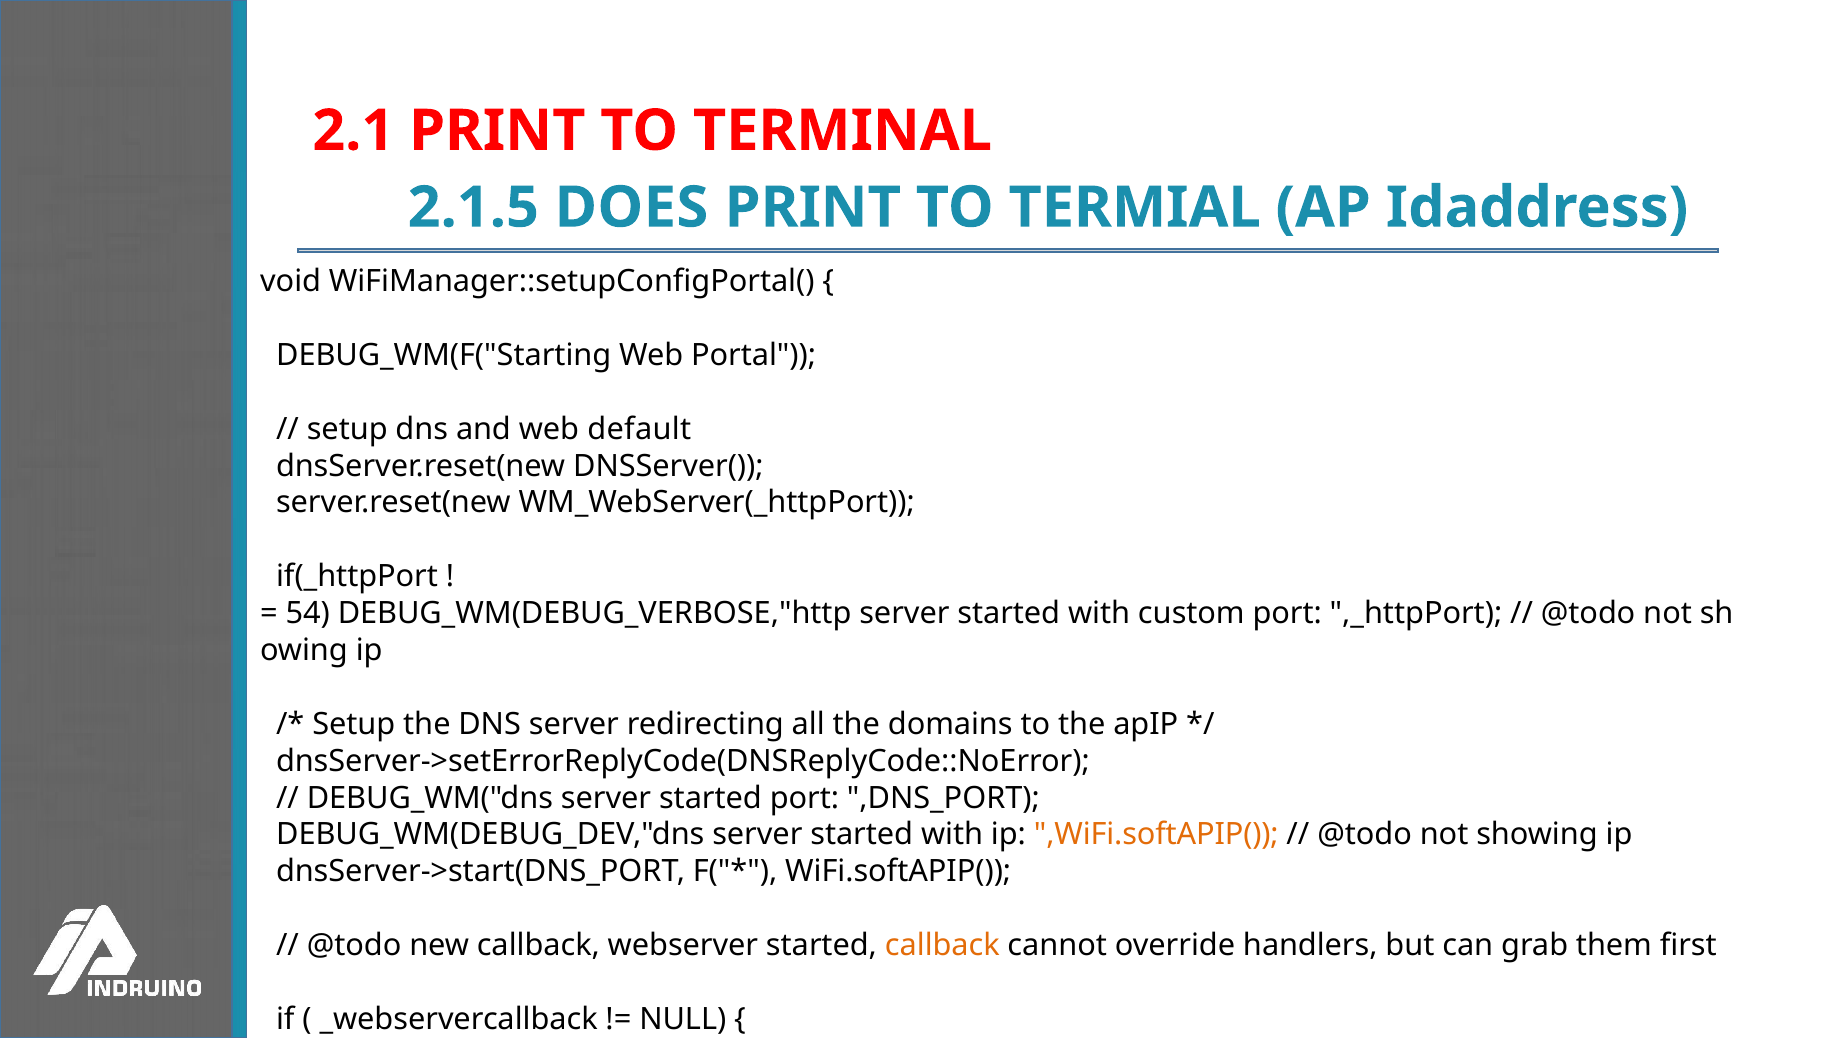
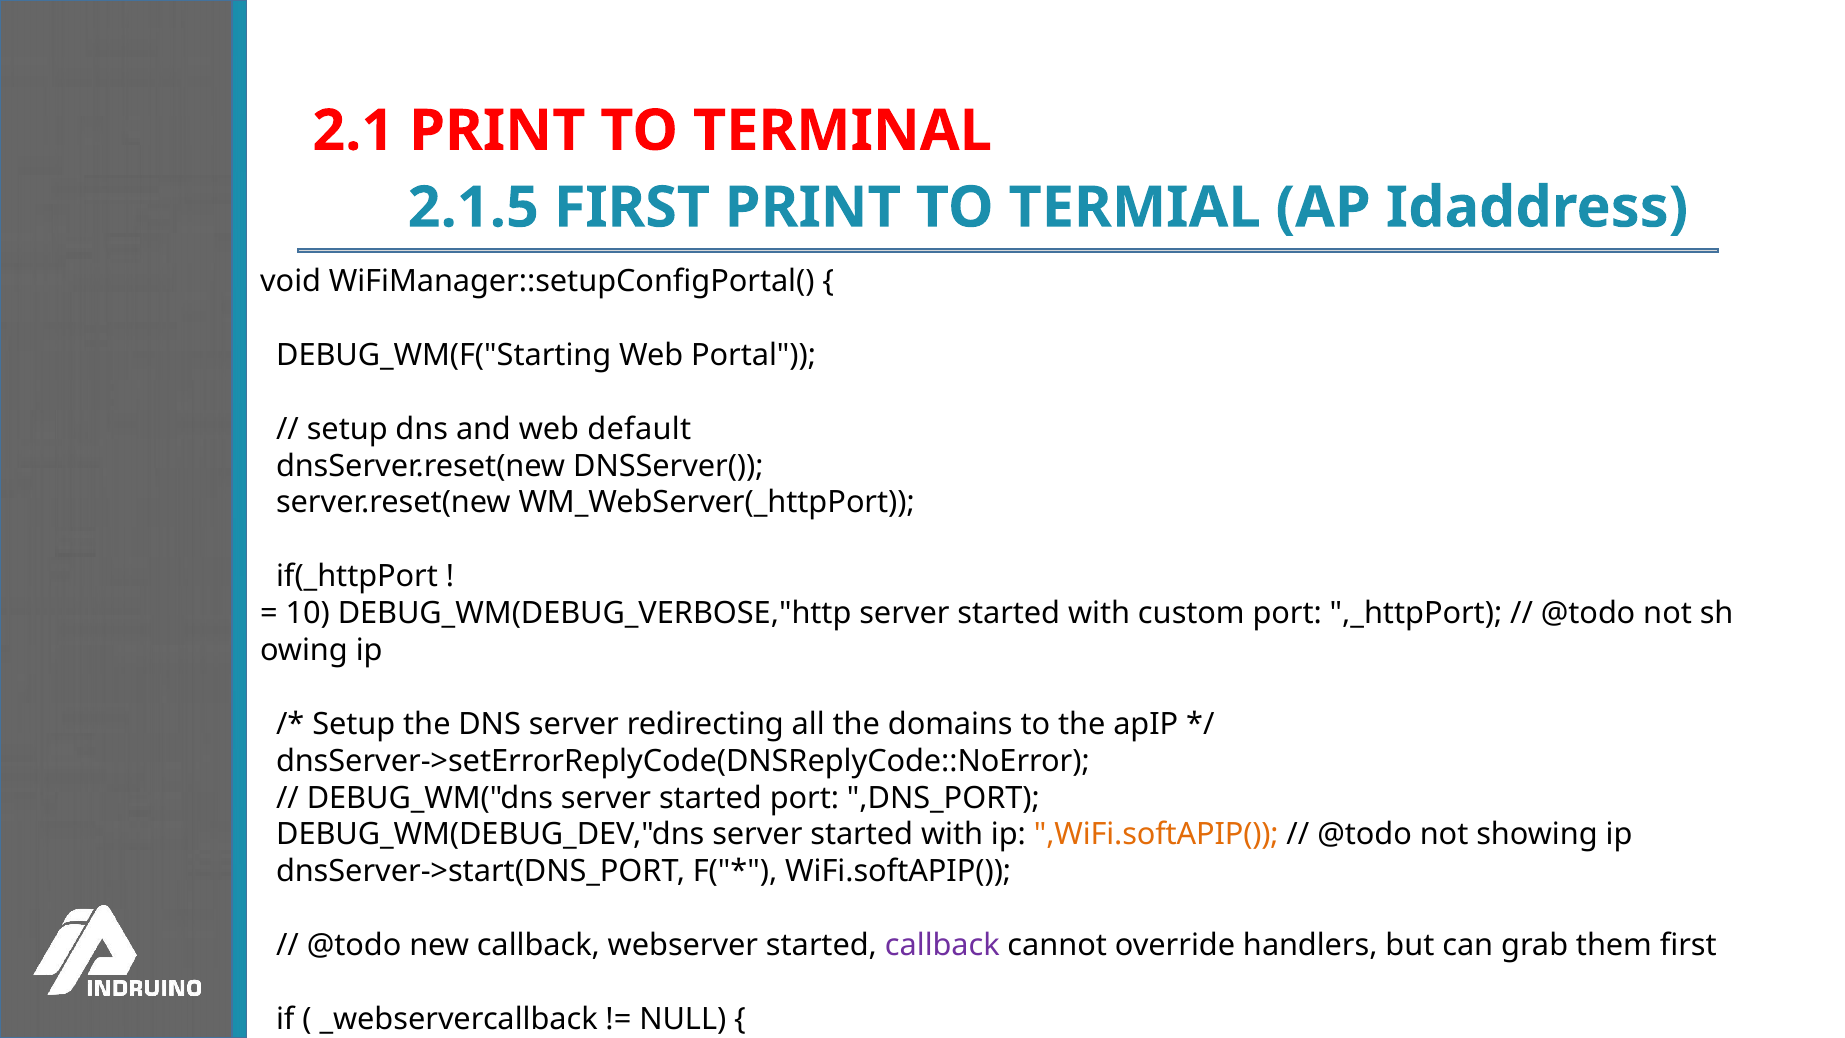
2.1.5 DOES: DOES -> FIRST (632, 208)
54: 54 -> 10 (308, 613)
callback colour: orange -> purple (942, 945)
